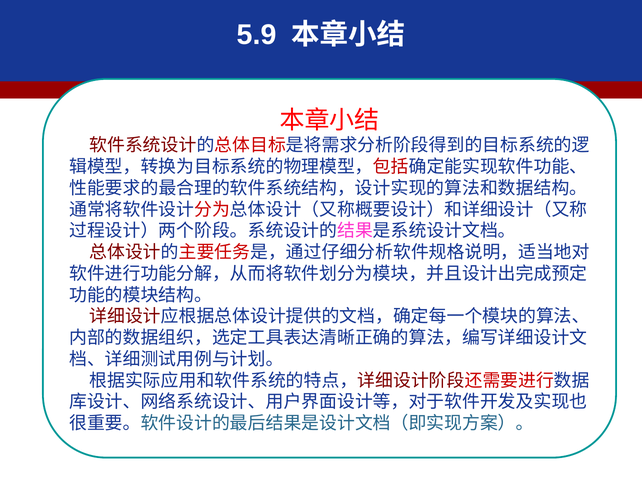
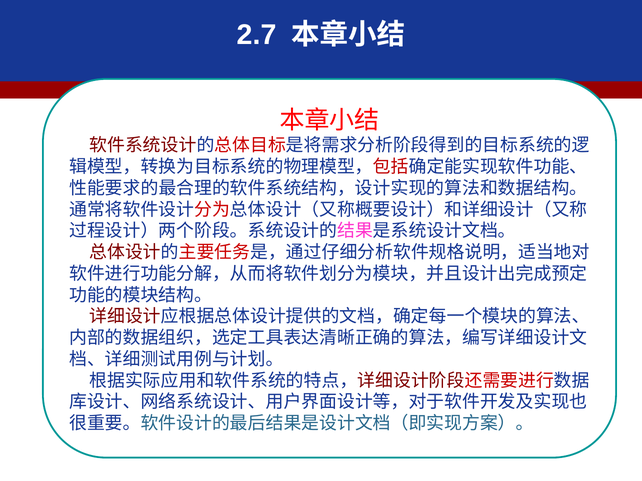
5.9: 5.9 -> 2.7 (257, 35)
